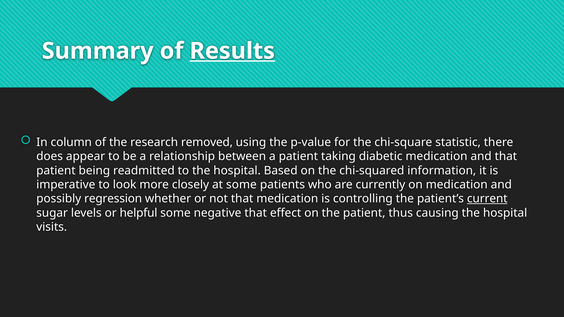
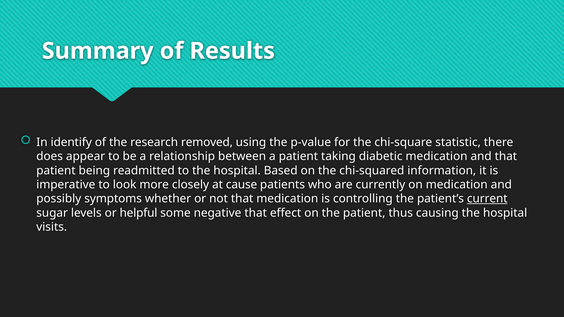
Results underline: present -> none (232, 51)
column: column -> identify (71, 142)
at some: some -> cause (242, 185)
regression: regression -> symptoms (113, 199)
